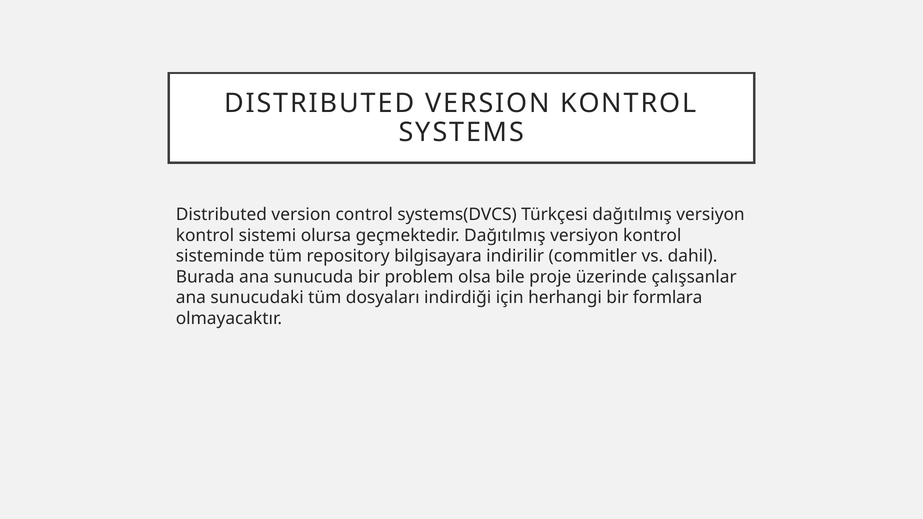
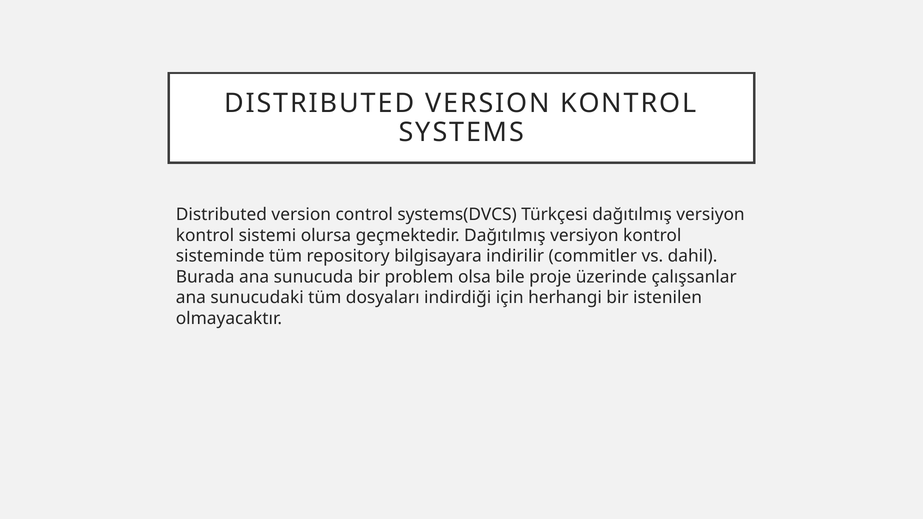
formlara: formlara -> istenilen (668, 298)
